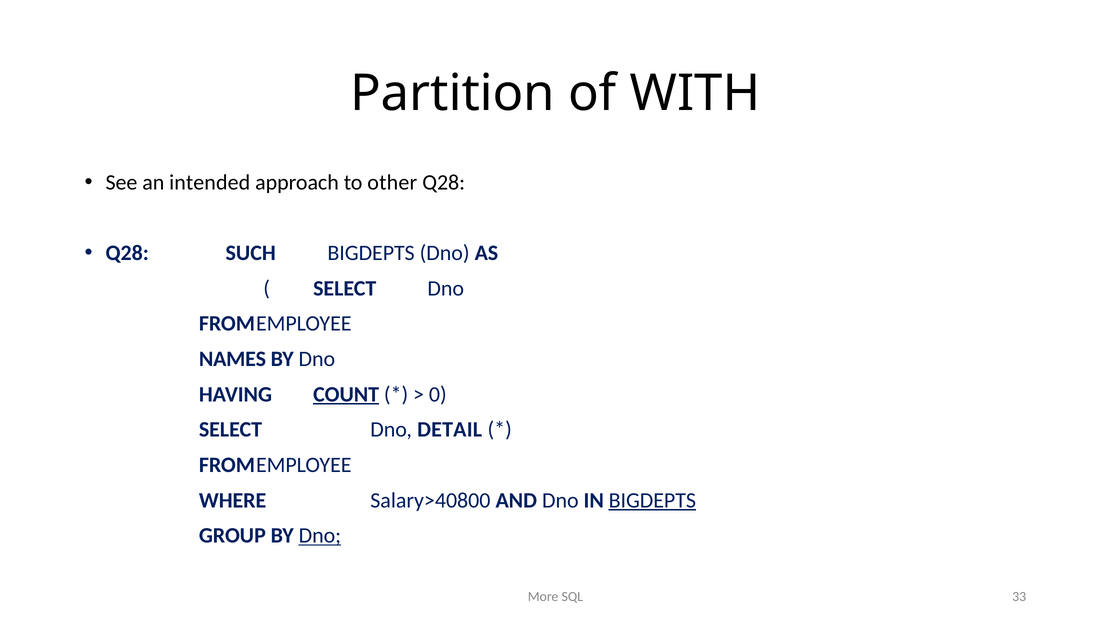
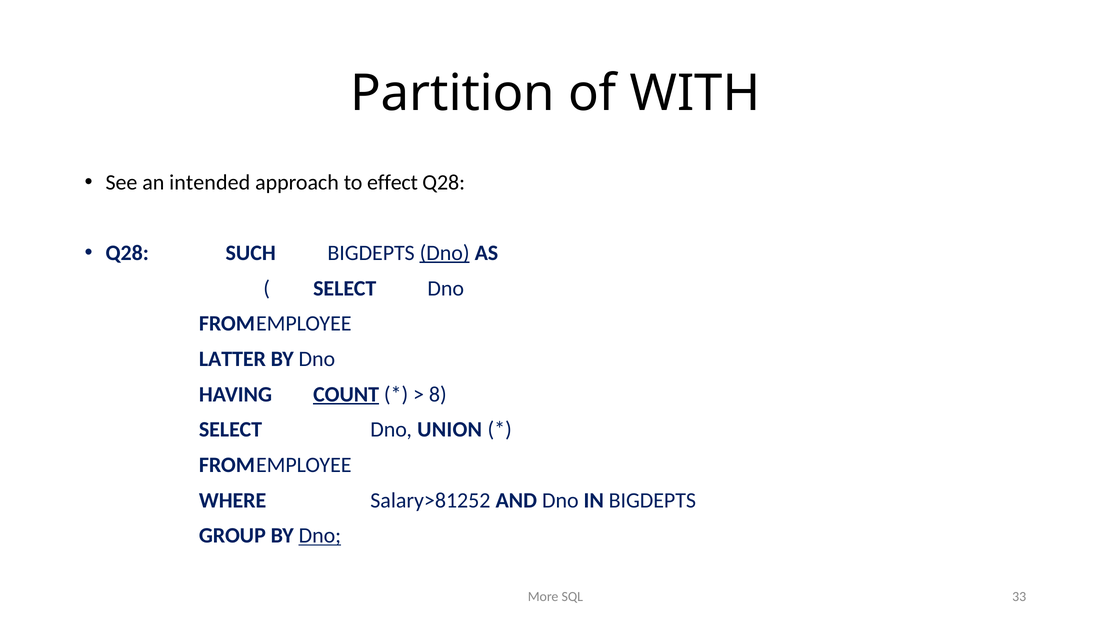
other: other -> effect (392, 182)
Dno underline: none -> present (445, 253)
NAMES: NAMES -> LATTER (232, 359)
0: 0 -> 8 (438, 394)
DETAIL: DETAIL -> UNION (450, 430)
Salary>40800: Salary>40800 -> Salary>81252 (430, 500)
BIGDEPTS underline: present -> none (652, 500)
